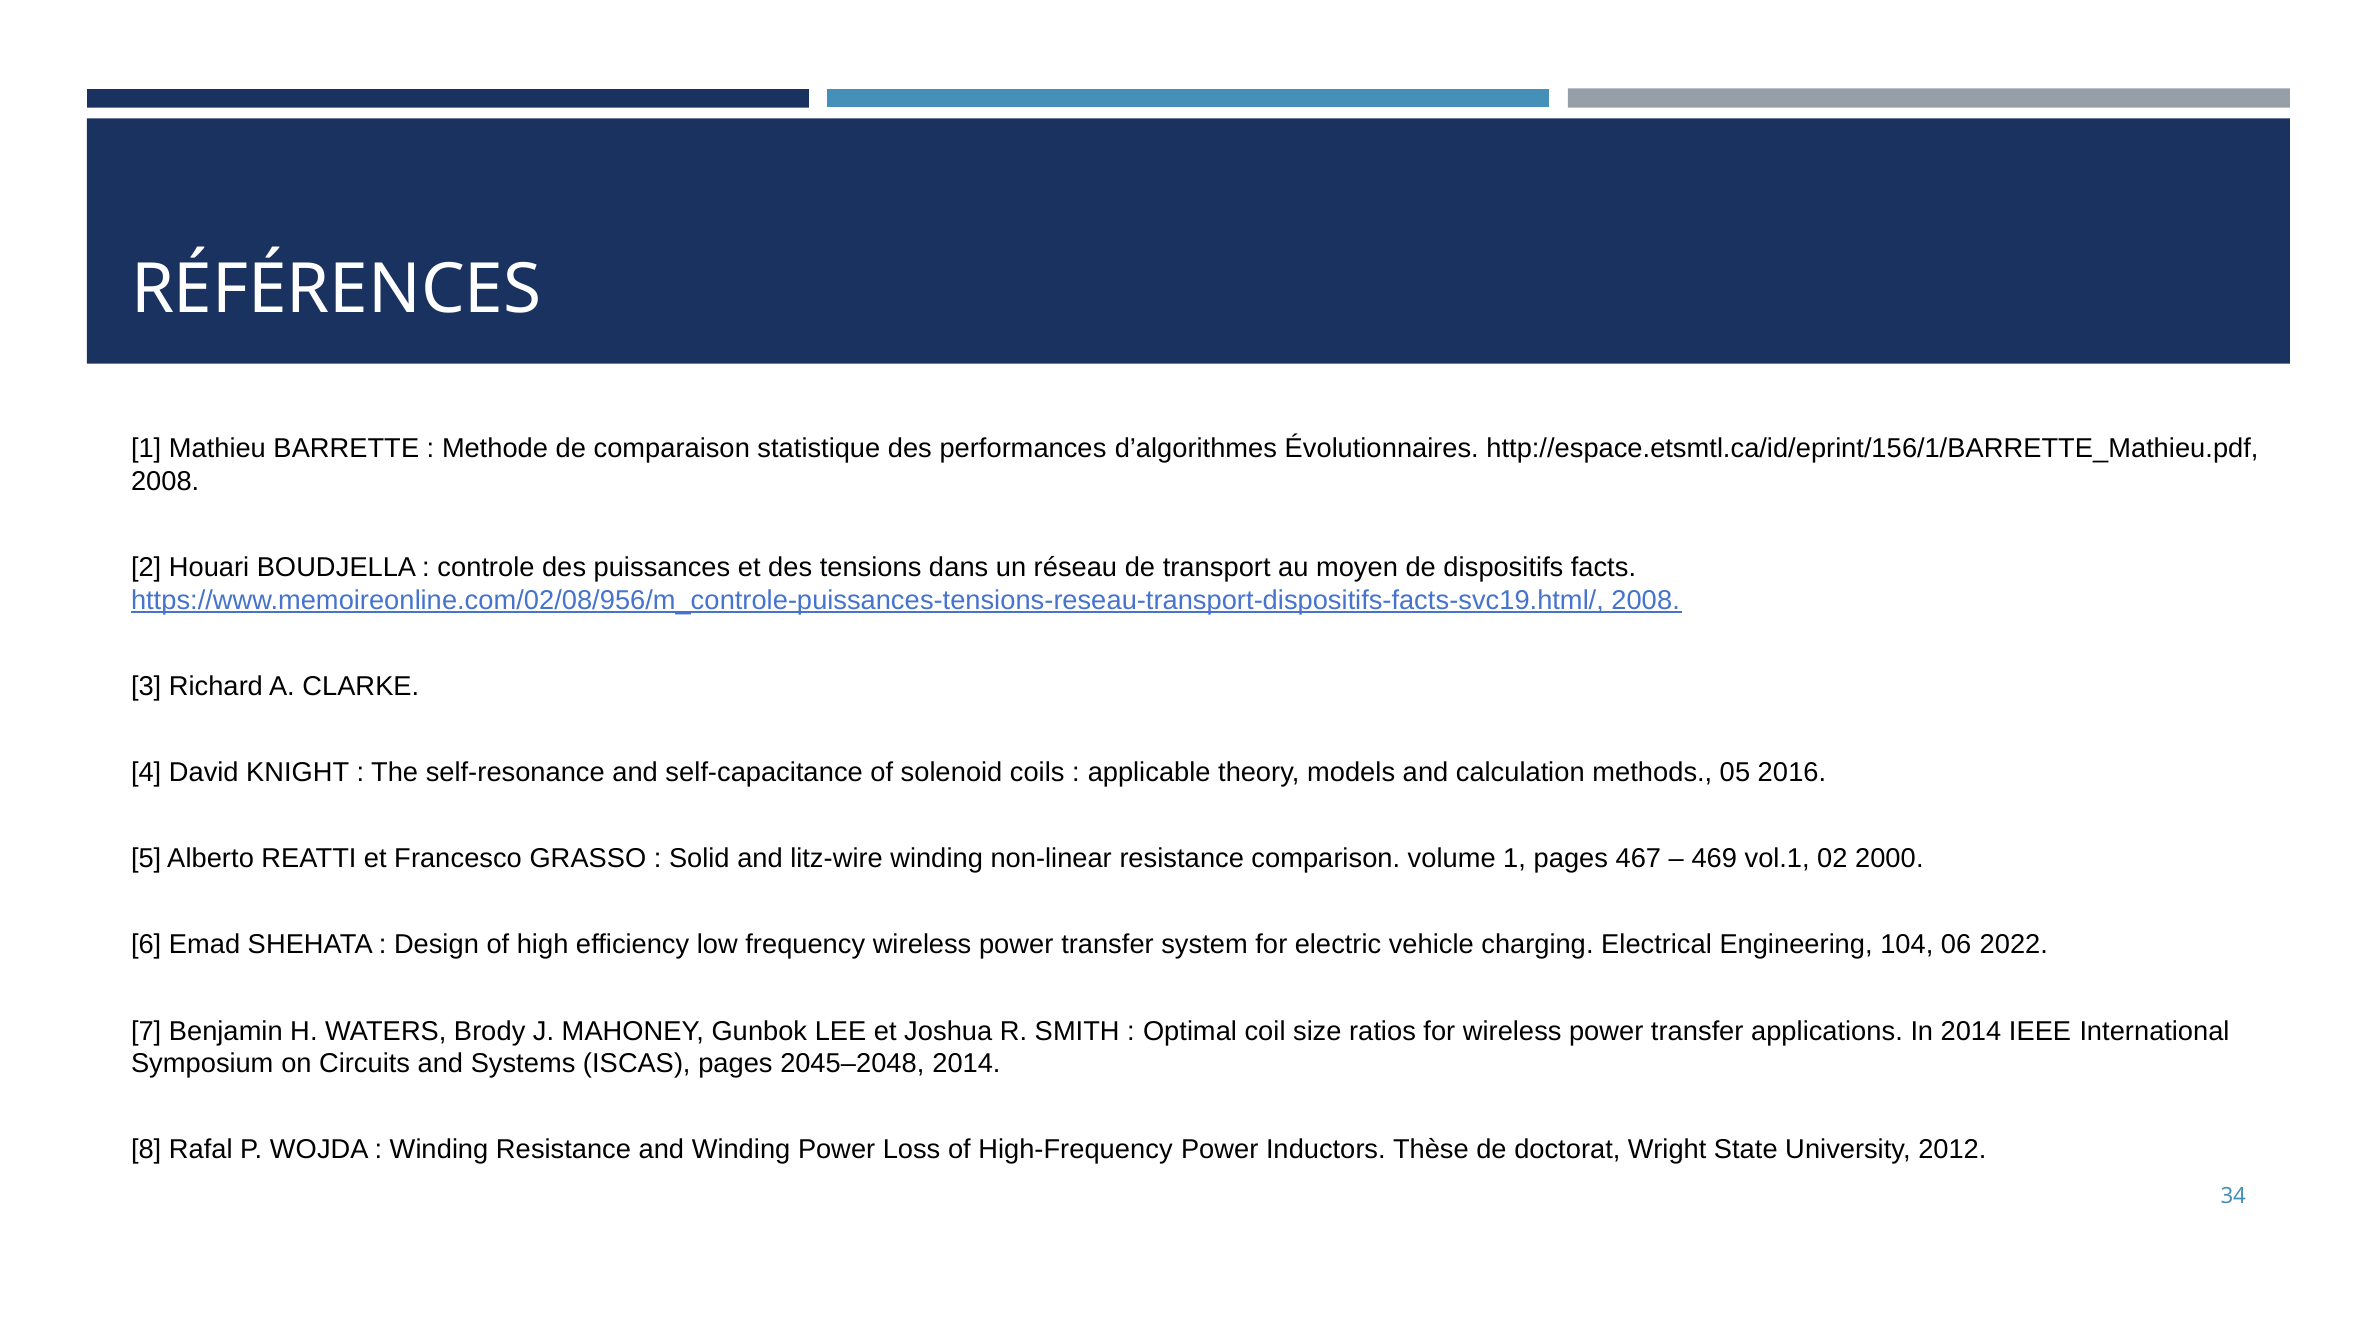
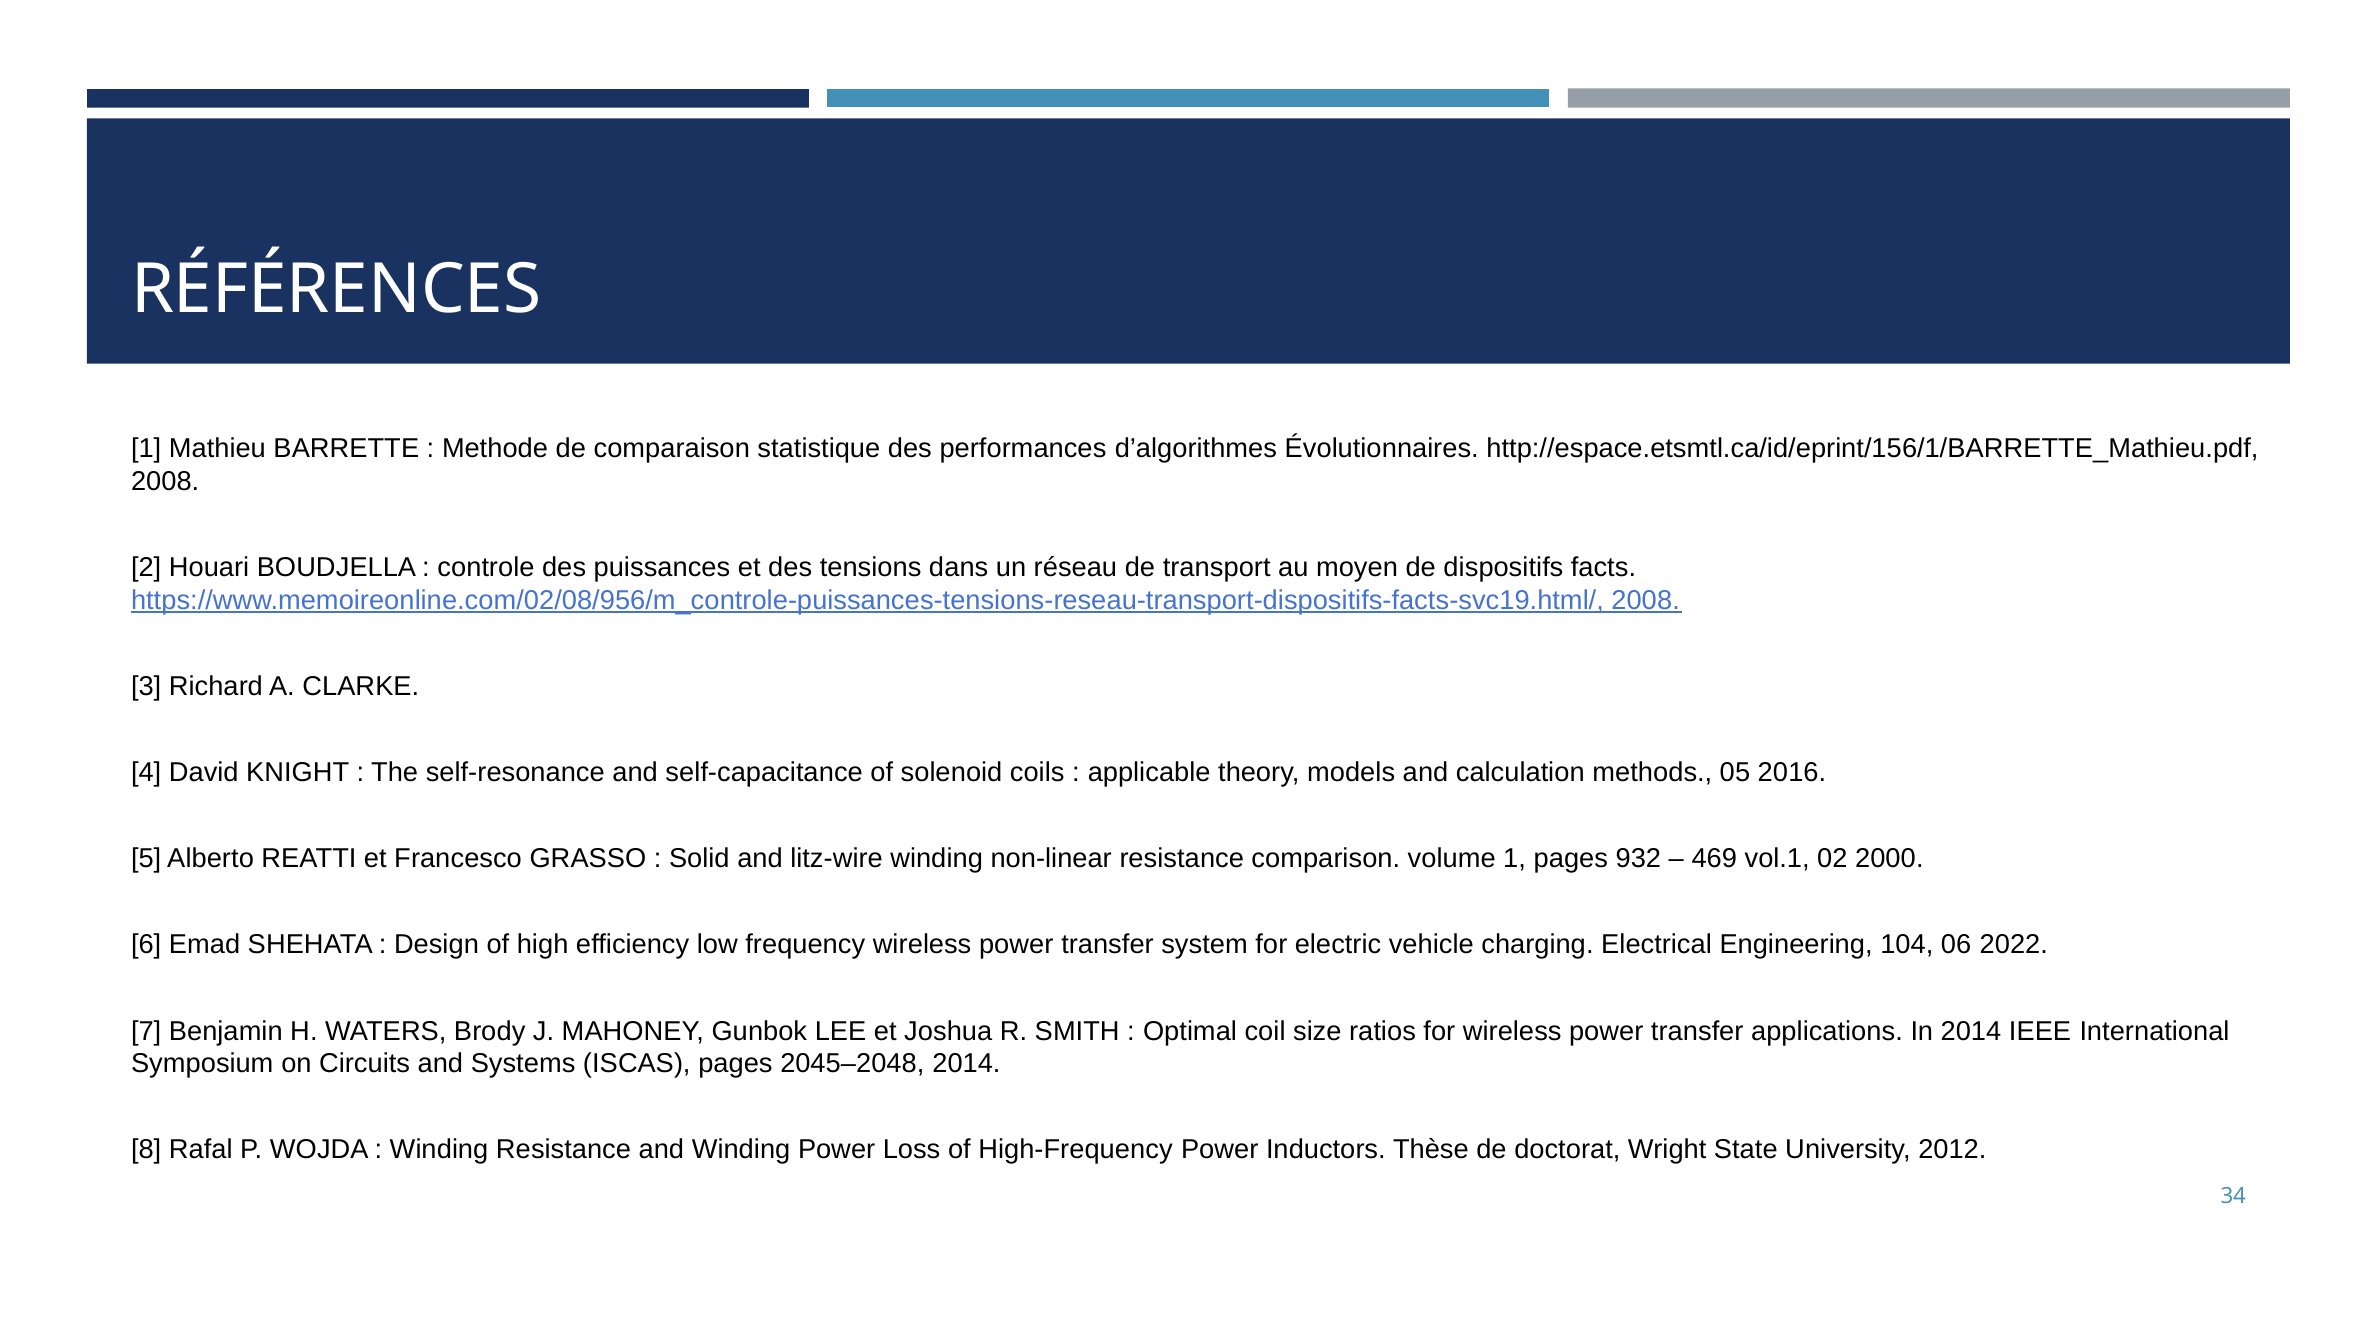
467: 467 -> 932 (1638, 859)
